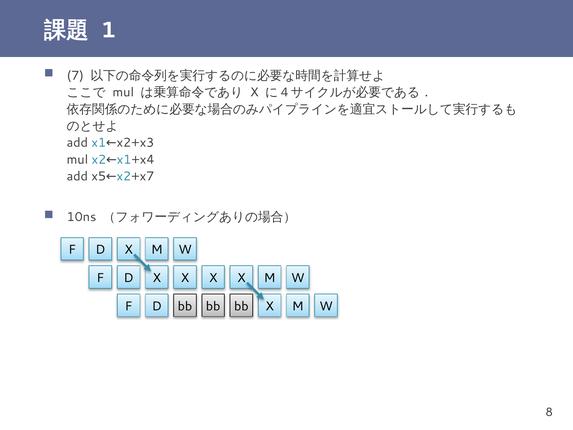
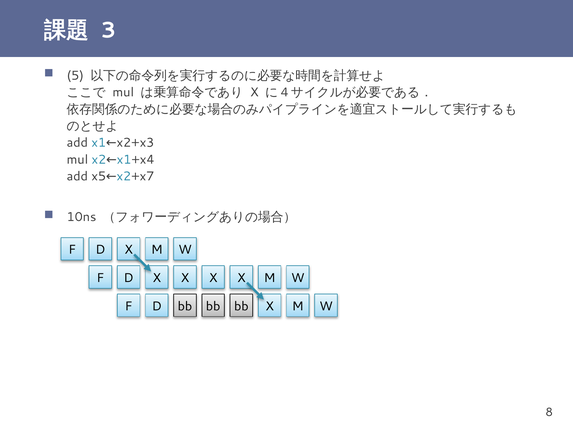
1: 1 -> 3 (108, 30)
7: 7 -> 5 (75, 76)
